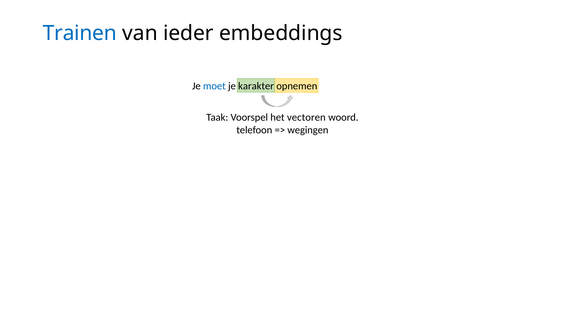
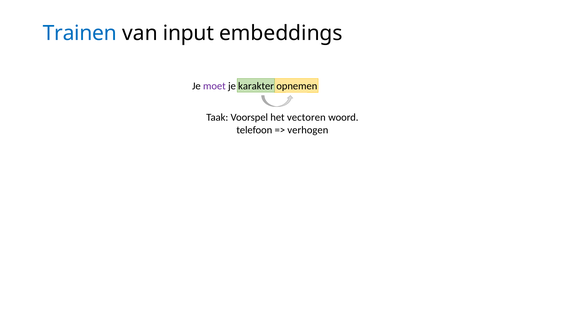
ieder: ieder -> input (188, 33)
moet colour: blue -> purple (214, 86)
wegingen: wegingen -> verhogen (308, 130)
